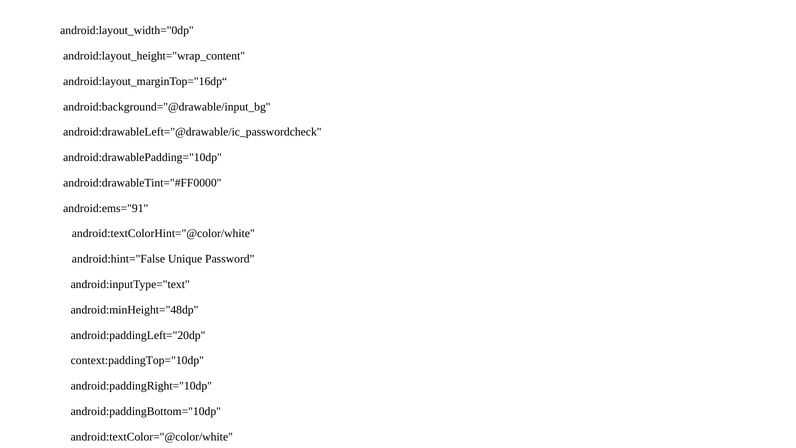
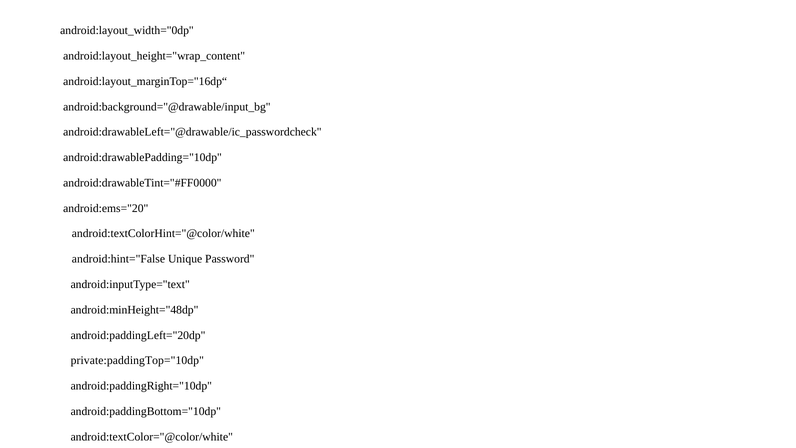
android:ems="91: android:ems="91 -> android:ems="20 (106, 208)
context:paddingTop="10dp: context:paddingTop="10dp -> private:paddingTop="10dp (137, 360)
